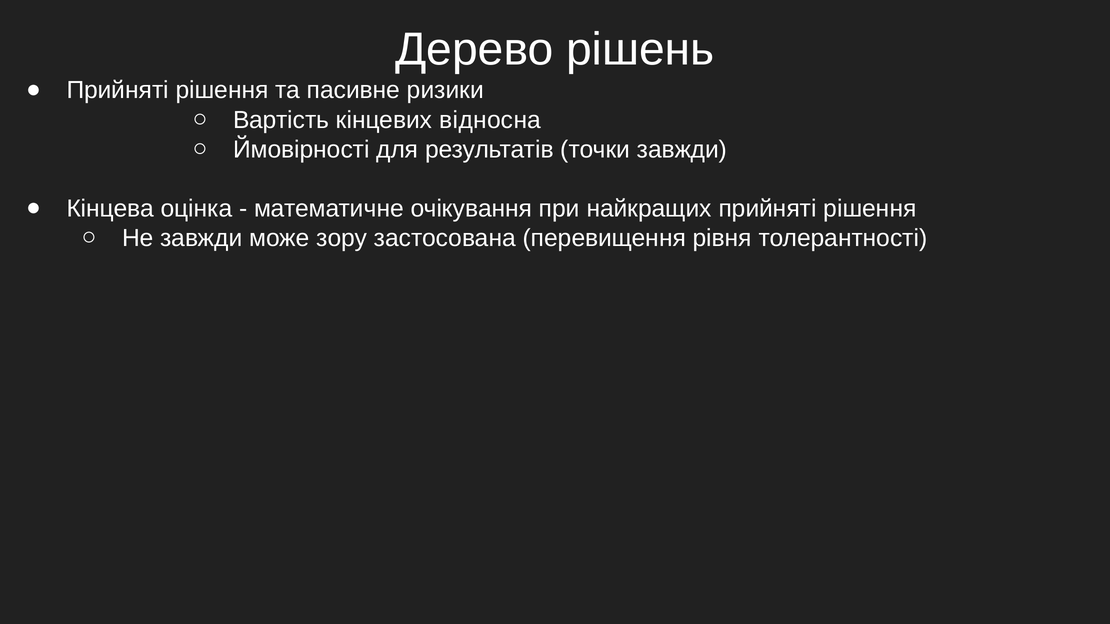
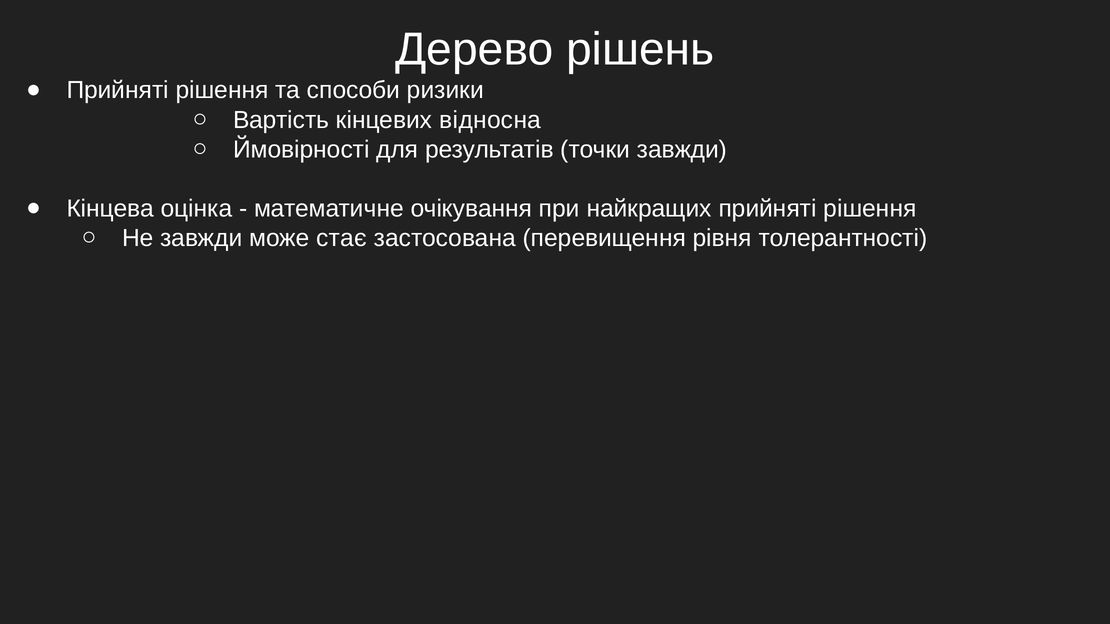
пасивне: пасивне -> способи (353, 90)
зору: зору -> стає (342, 238)
